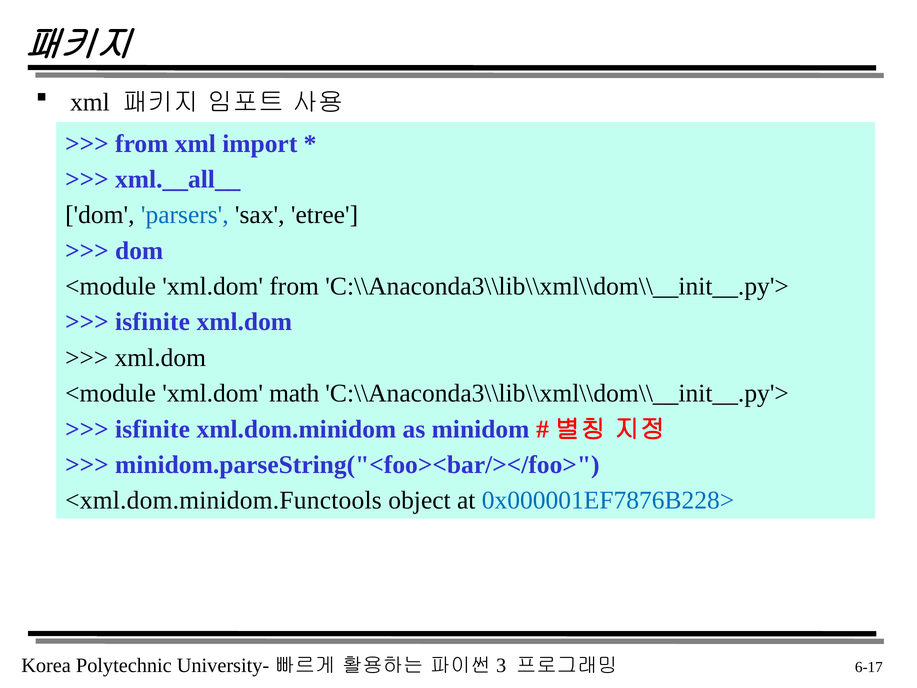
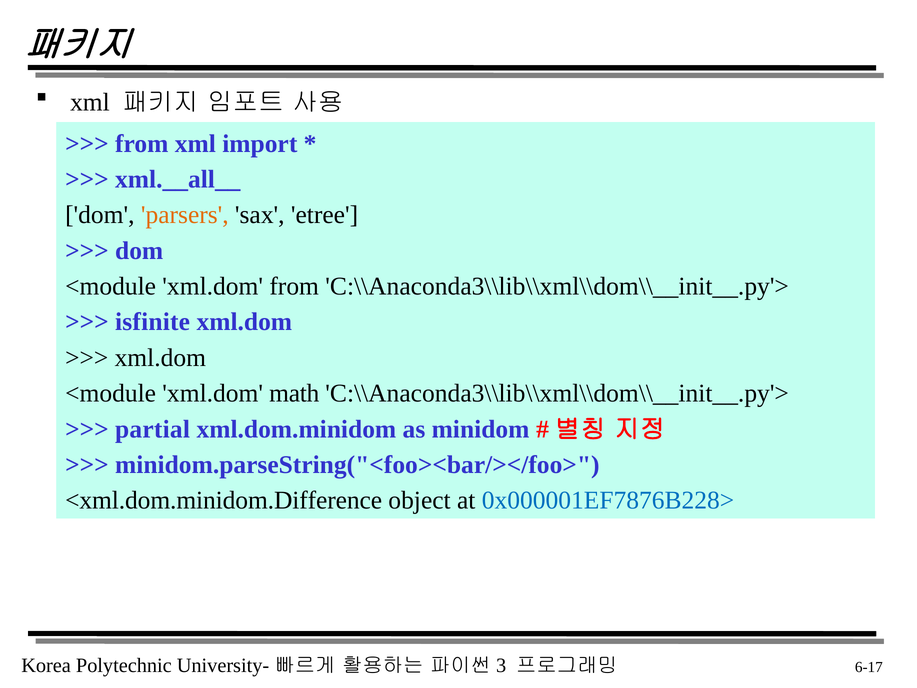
parsers colour: blue -> orange (185, 215)
isfinite: isfinite -> partial (153, 429)
<xml.dom.minidom.Functools: <xml.dom.minidom.Functools -> <xml.dom.minidom.Difference (224, 500)
